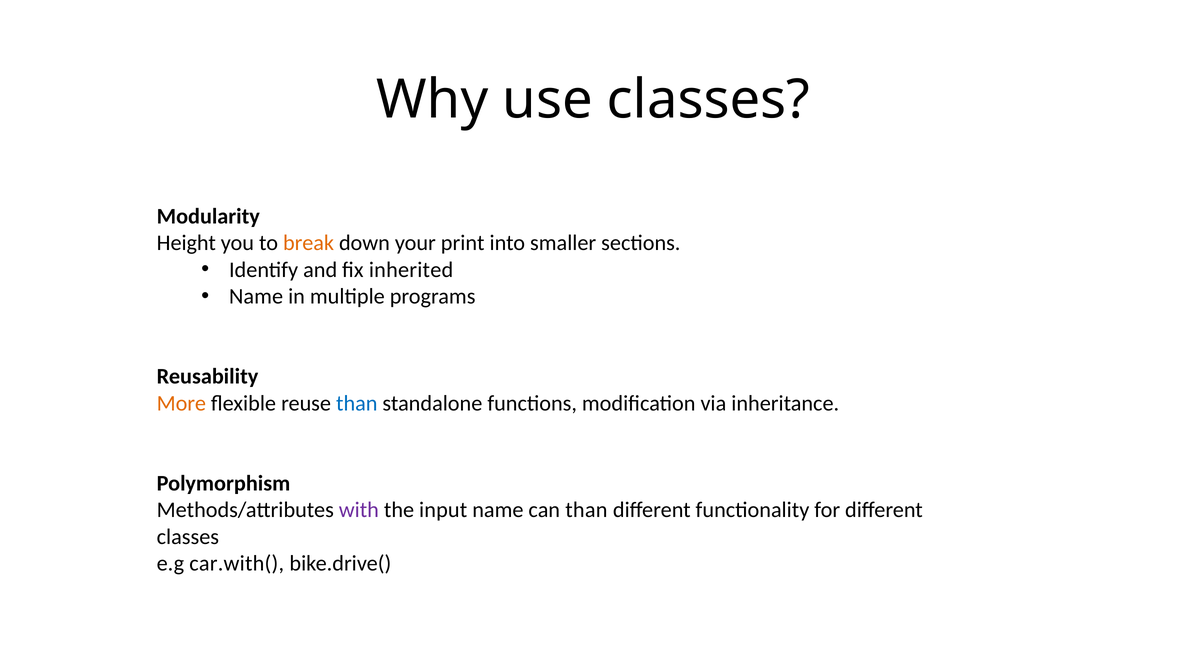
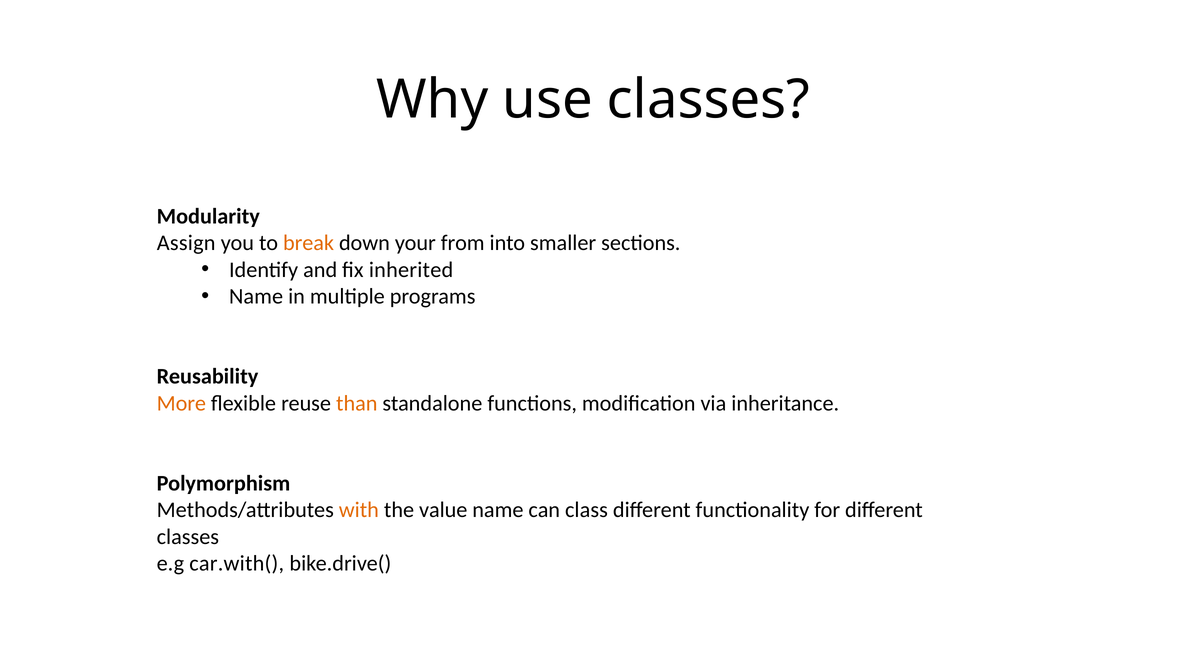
Height: Height -> Assign (186, 243)
print: print -> from (463, 243)
than colour: blue -> orange (357, 403)
with colour: purple -> orange (359, 510)
input: input -> value (443, 510)
can than: than -> class (586, 510)
